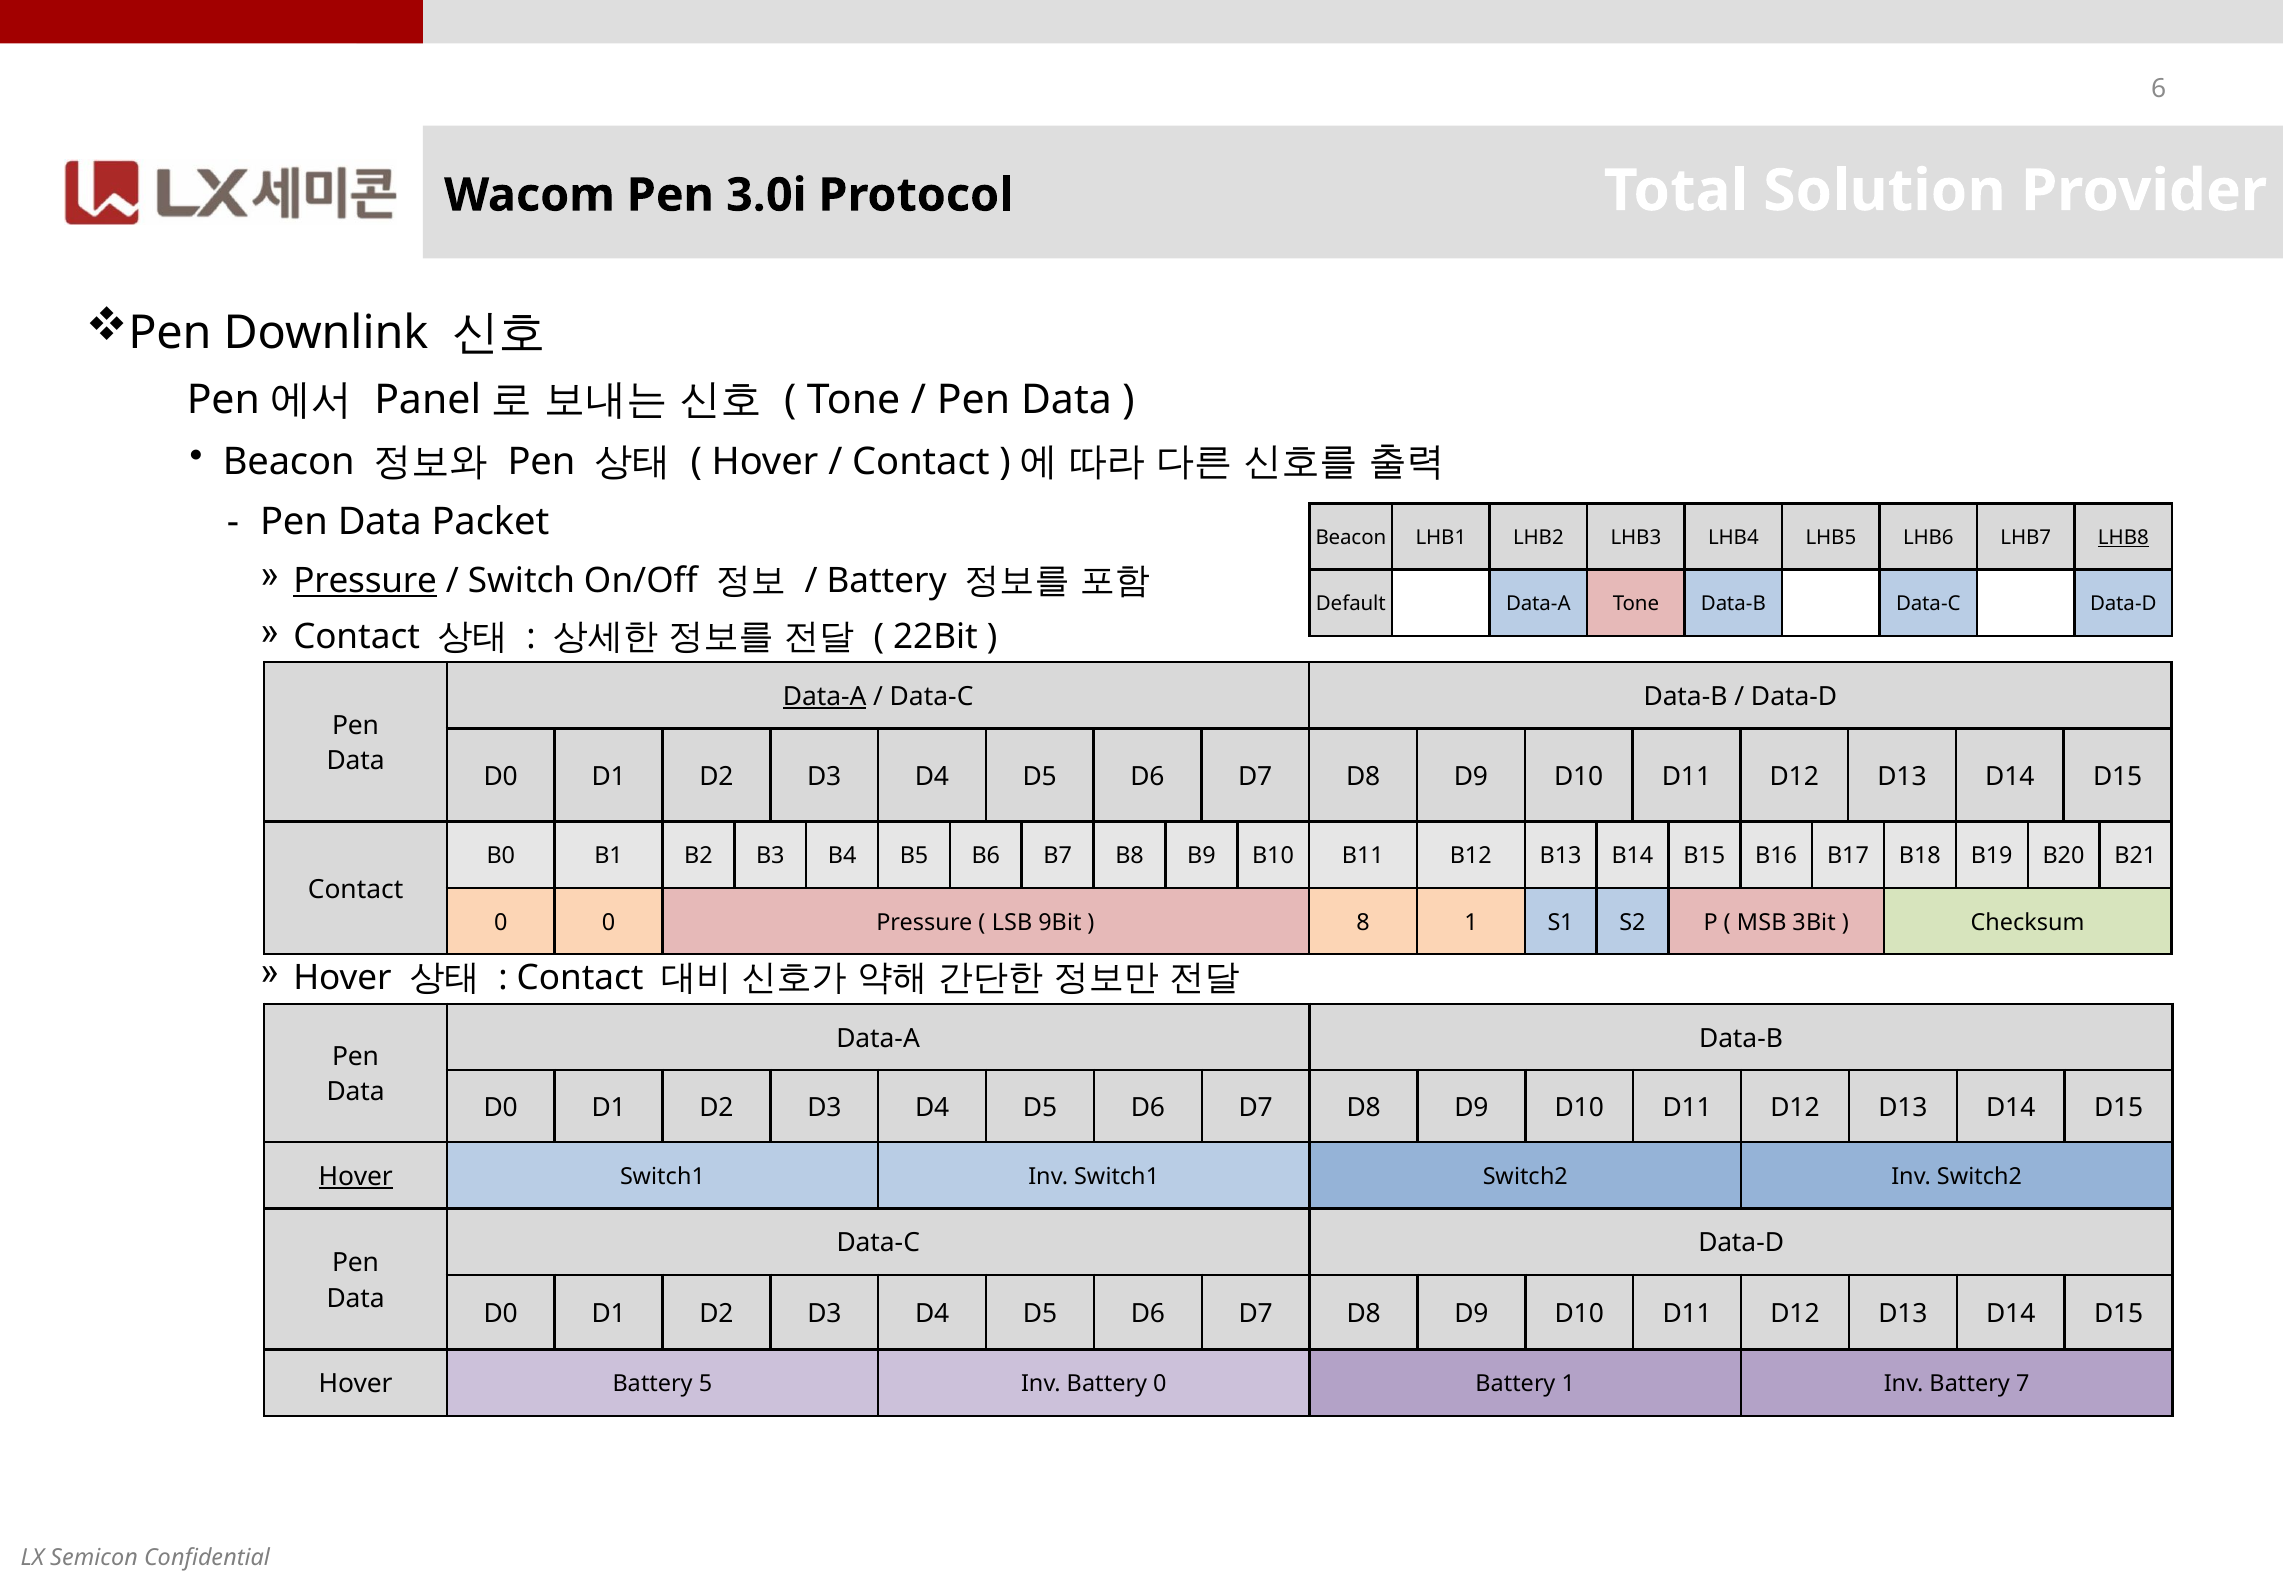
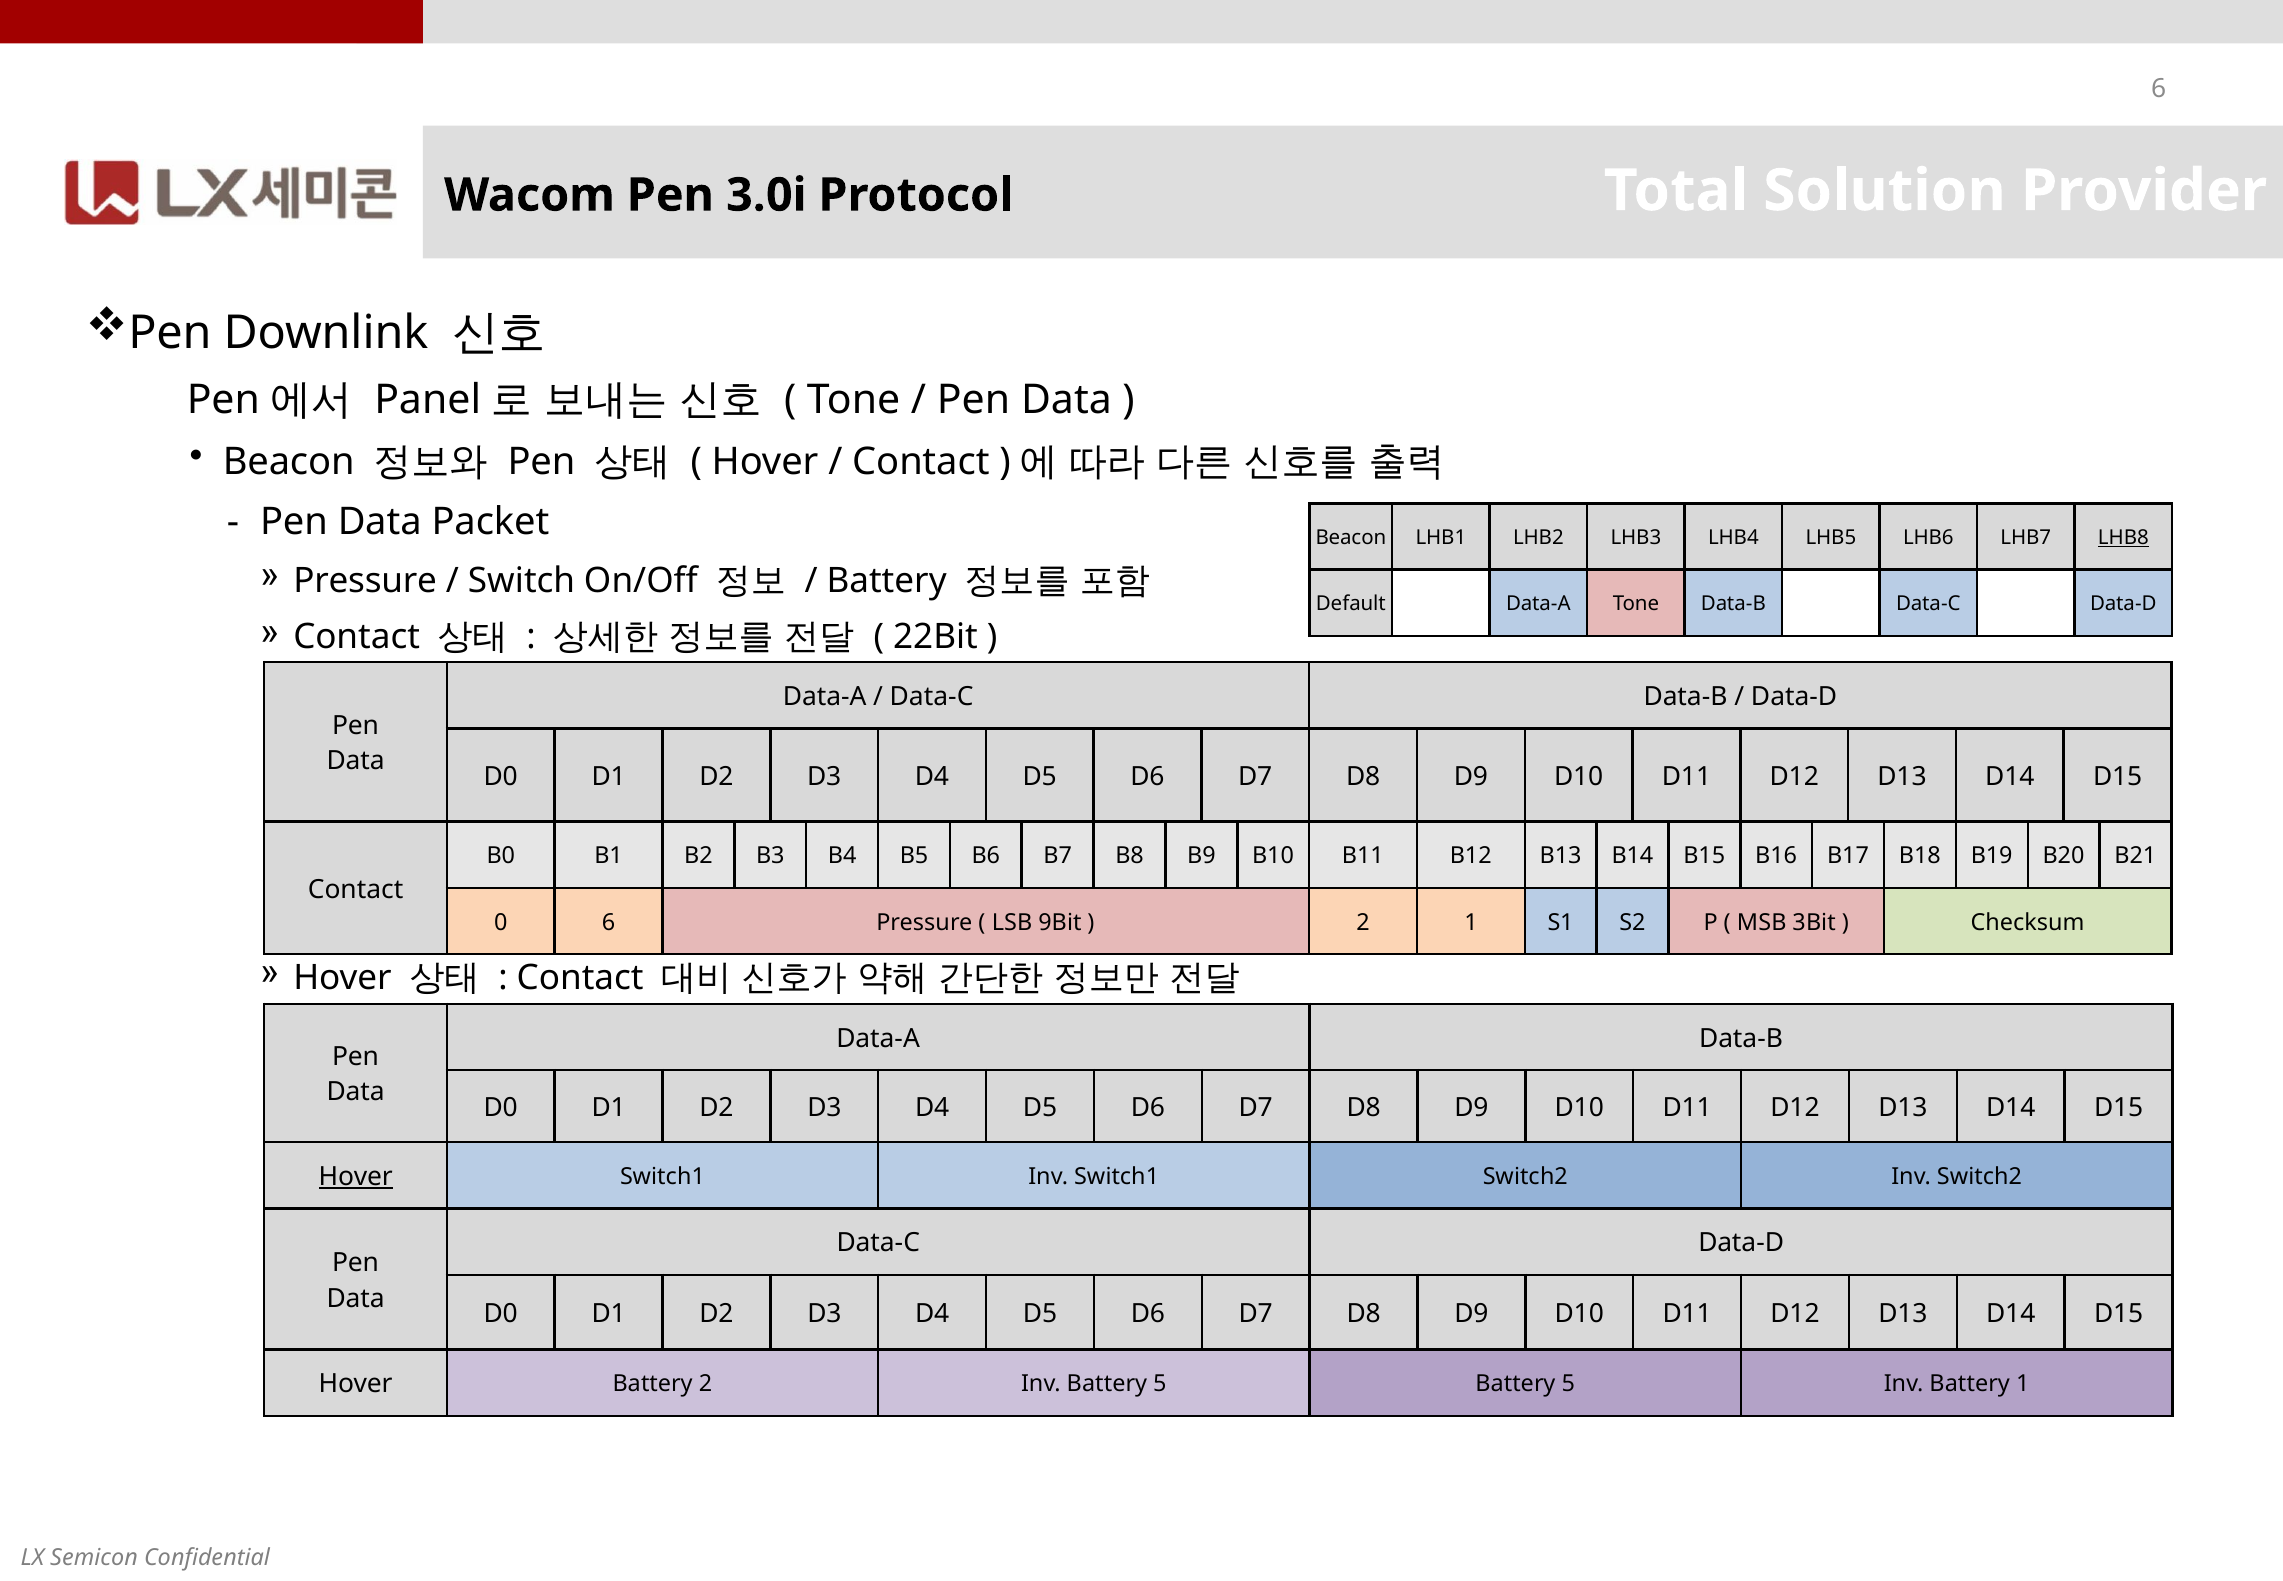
Pressure underline: present -> none (365, 580)
Data-A underline: present -> none (825, 697)
0 0: 0 -> 6 (609, 922)
8: 8 -> 2 (1363, 922)
Battery 5: 5 -> 2 (706, 1384)
Inv Battery 0: 0 -> 5 (1160, 1384)
1: 1 -> 5 (1568, 1384)
Battery 7: 7 -> 1 (2023, 1384)
